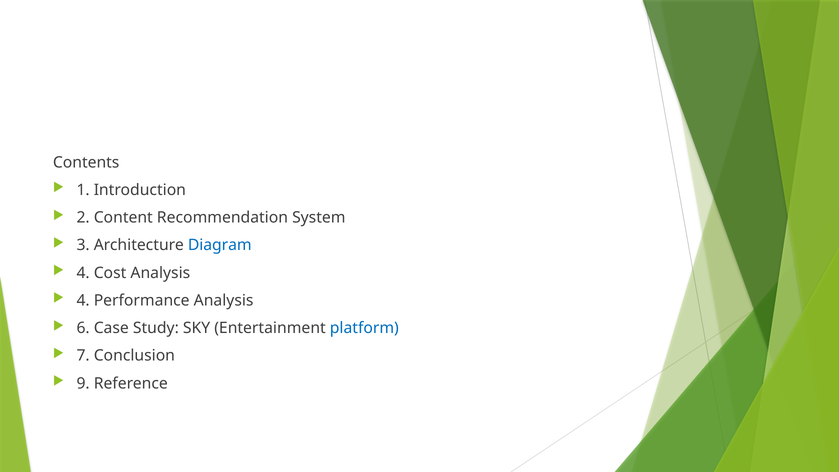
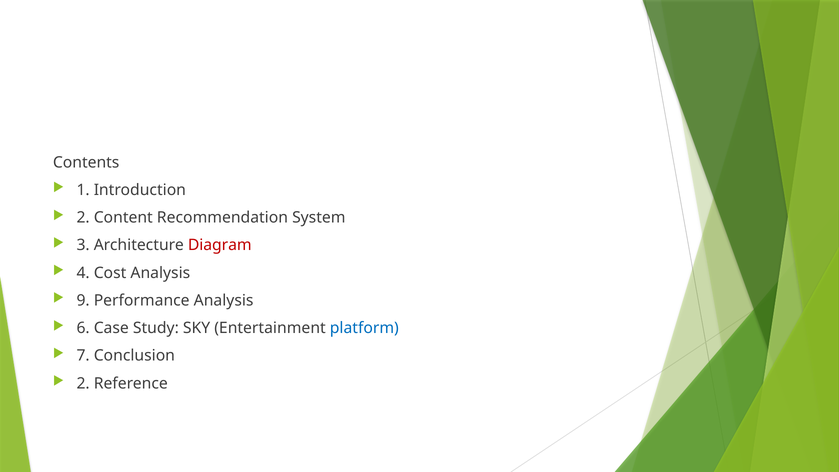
Diagram colour: blue -> red (220, 245)
4: 4 -> 9 (83, 300)
9: 9 -> 2 (83, 383)
